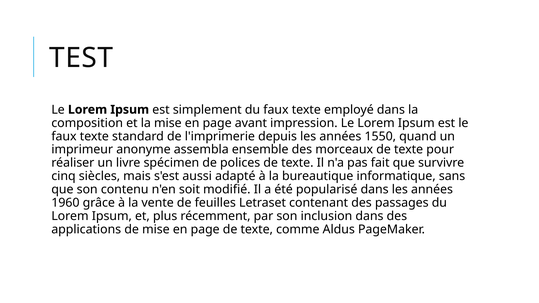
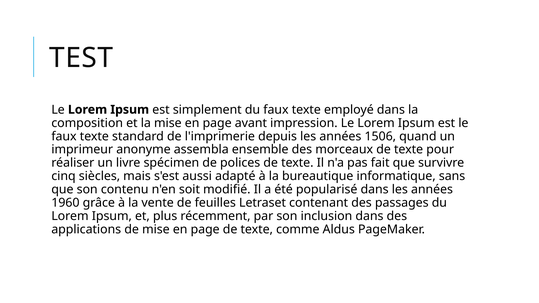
1550: 1550 -> 1506 (380, 136)
